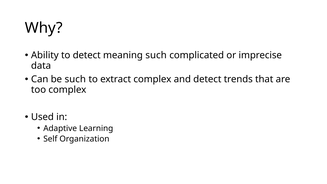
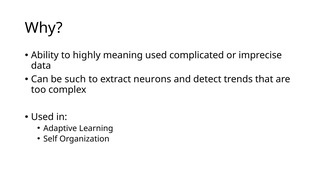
to detect: detect -> highly (87, 55)
meaning such: such -> used (156, 55)
extract complex: complex -> neurons (152, 79)
